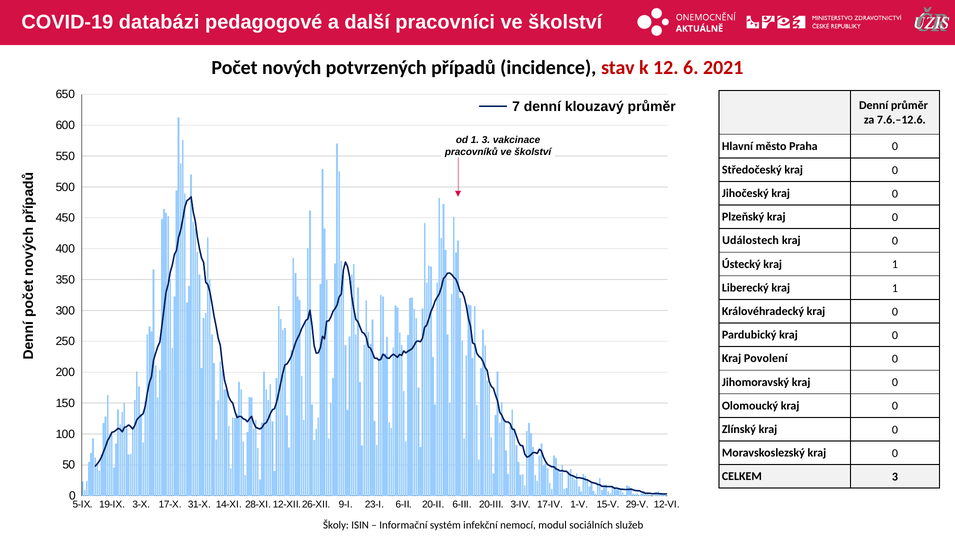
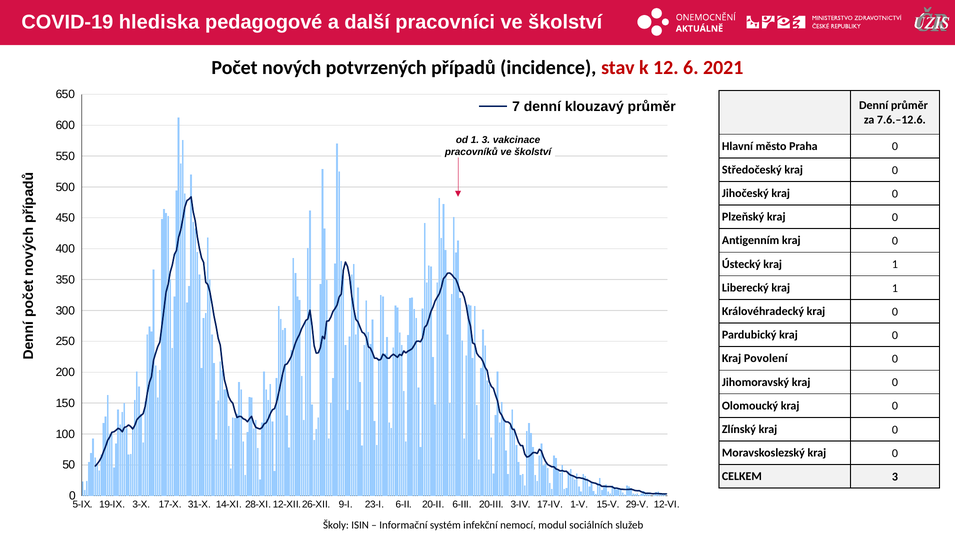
databázi: databázi -> hlediska (159, 22)
Událostech: Událostech -> Antigenním (751, 241)
